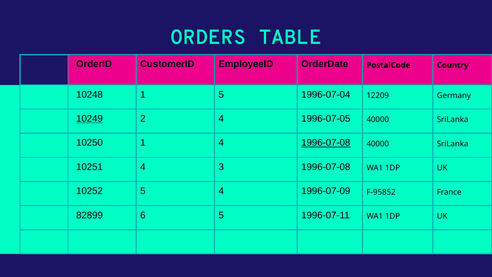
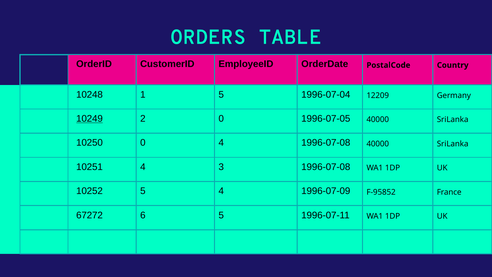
2 4: 4 -> 0 (221, 119)
10250 1: 1 -> 0 (143, 143)
1996-07-08 underline: present -> none (326, 143)
82899: 82899 -> 67272 (89, 215)
